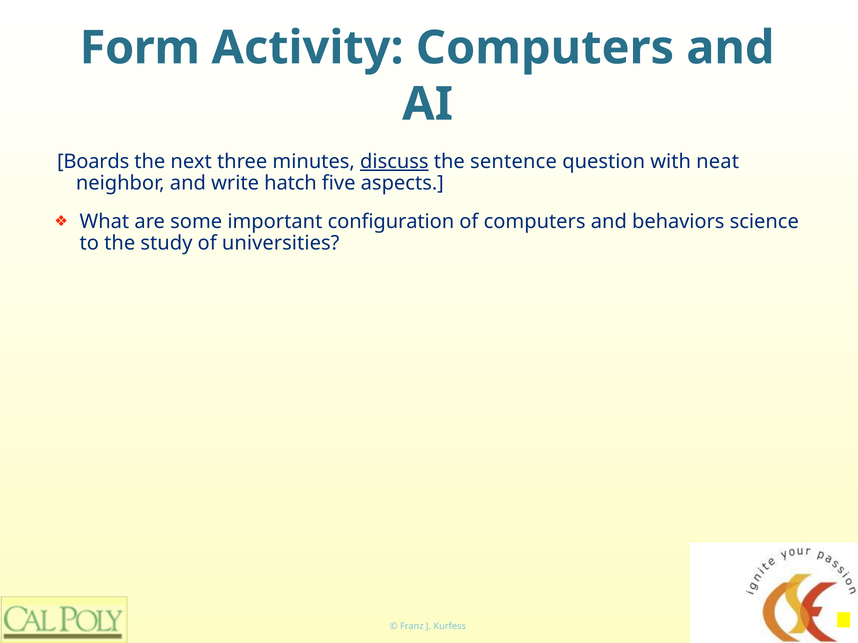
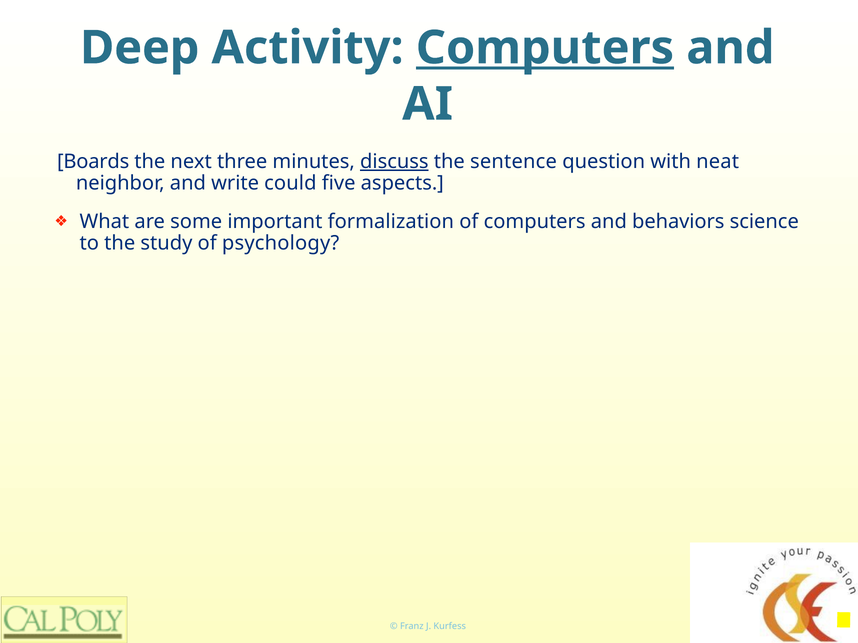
Form: Form -> Deep (140, 48)
Computers underline: none -> present (545, 48)
hatch: hatch -> could (290, 183)
configuration: configuration -> formalization (391, 222)
universities: universities -> psychology (281, 244)
